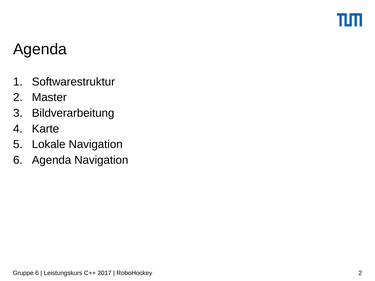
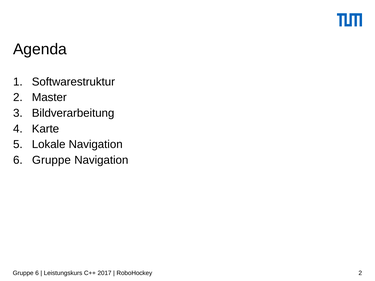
6 Agenda: Agenda -> Gruppe (51, 160)
